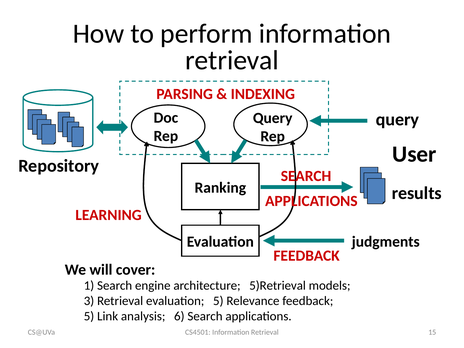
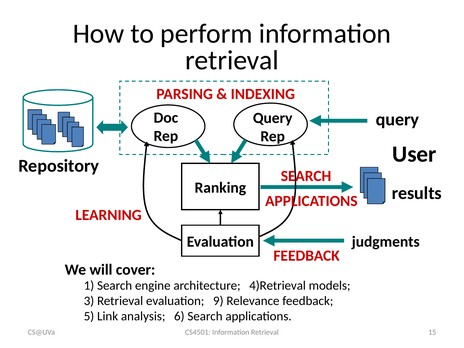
5)Retrieval: 5)Retrieval -> 4)Retrieval (278, 285)
evaluation 5: 5 -> 9 (218, 301)
